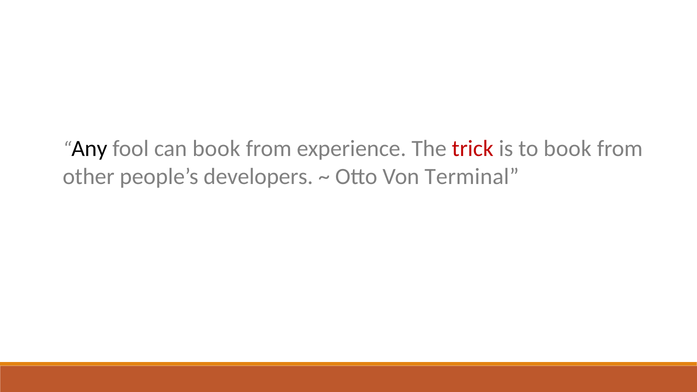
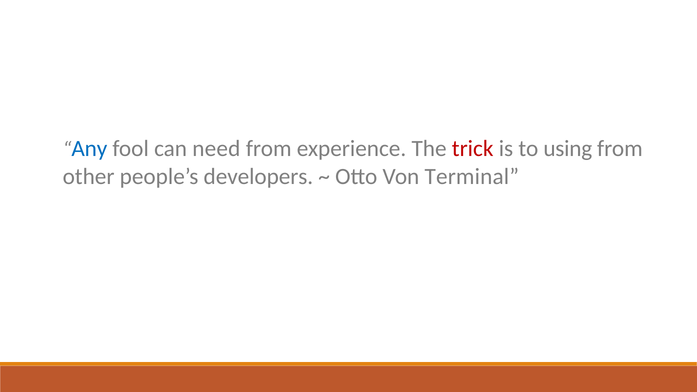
Any colour: black -> blue (89, 149)
can book: book -> need (216, 149)
to book: book -> using (568, 149)
